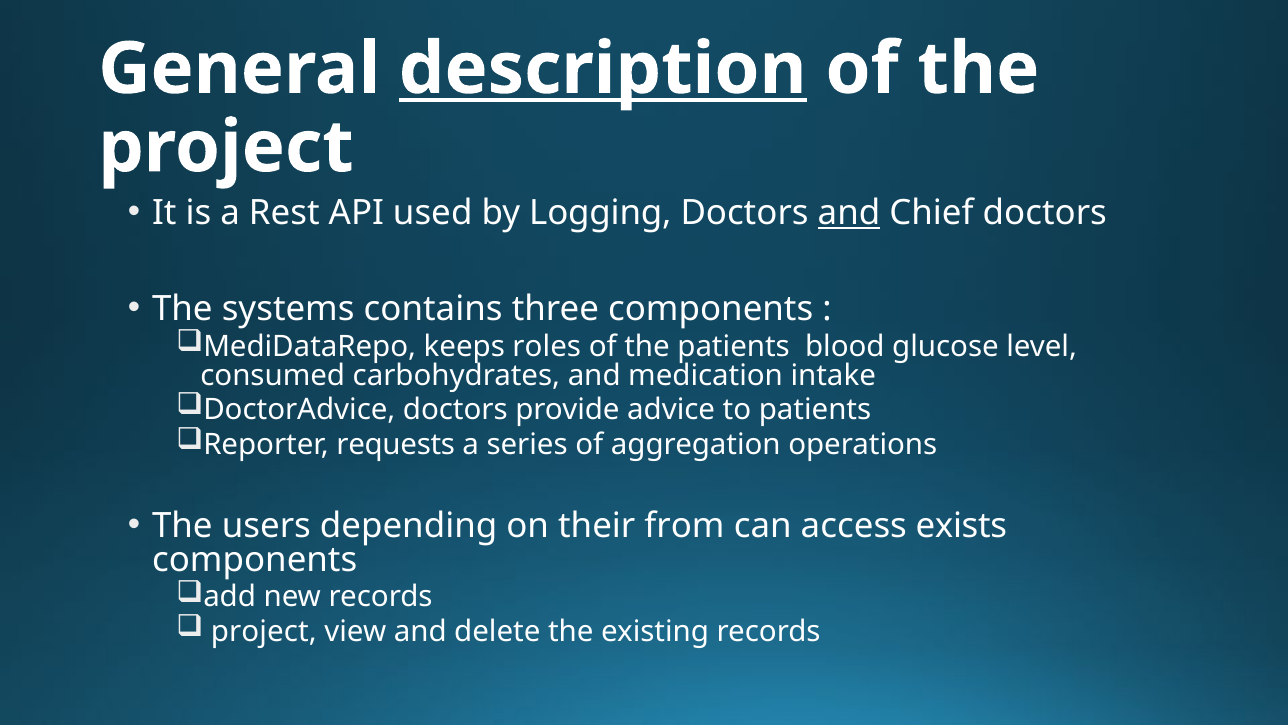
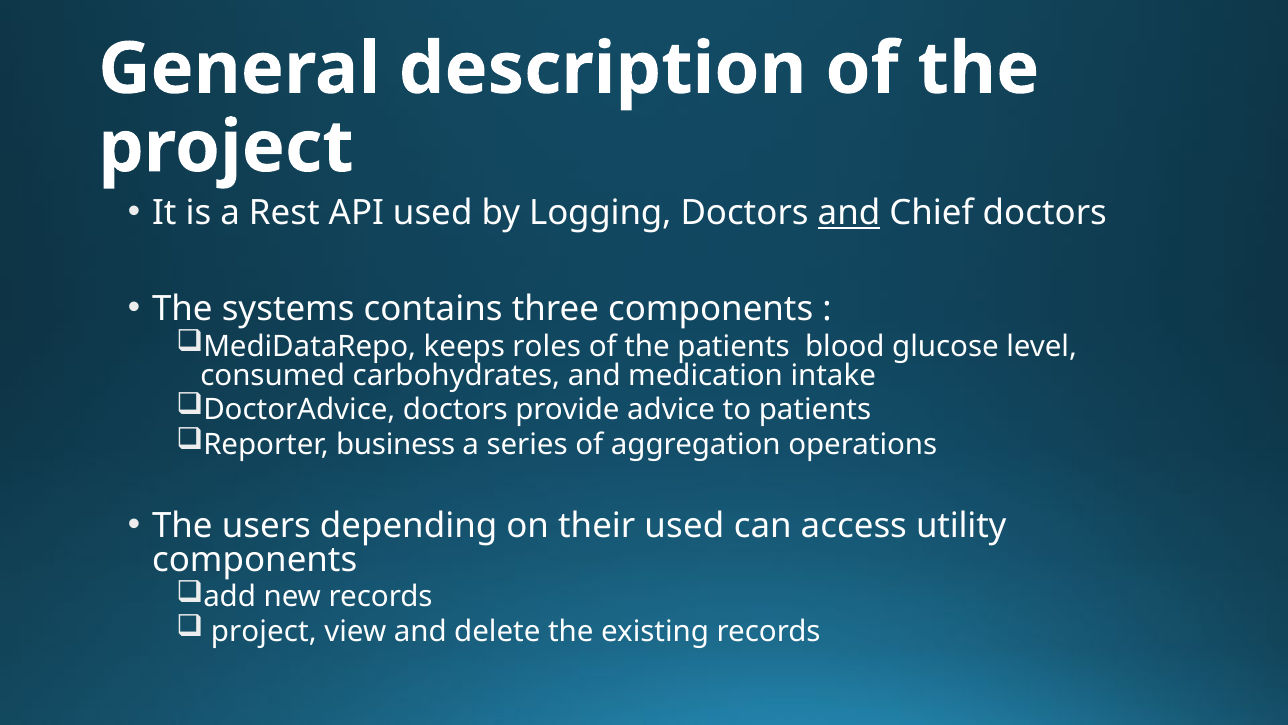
description underline: present -> none (603, 69)
requests: requests -> business (396, 444)
their from: from -> used (684, 525)
exists: exists -> utility (961, 525)
